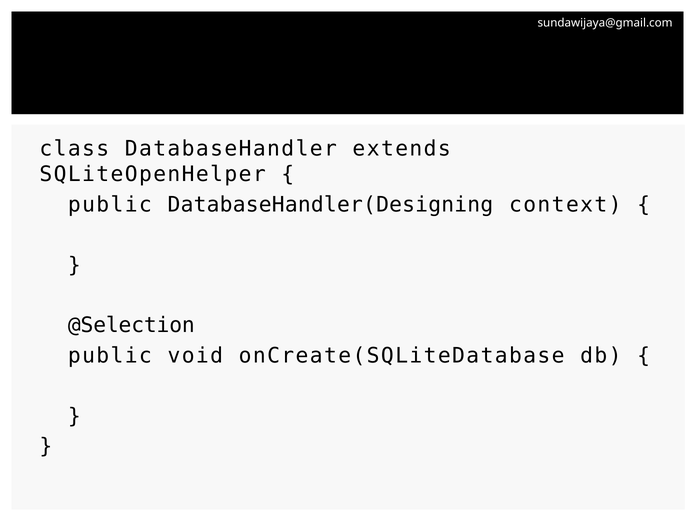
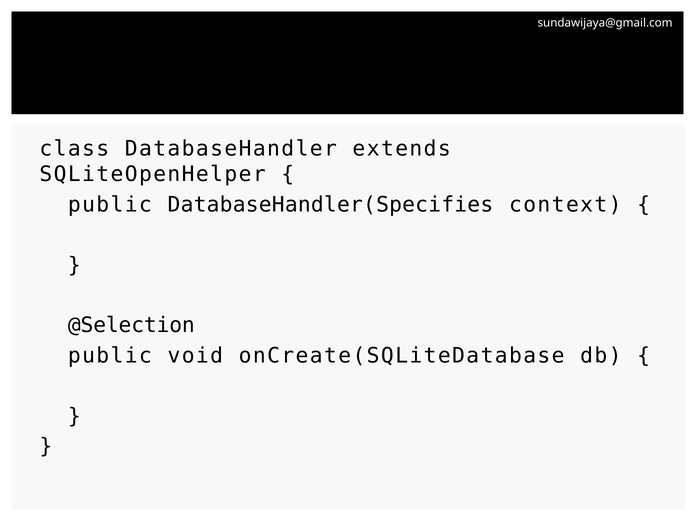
DatabaseHandler(Designing: DatabaseHandler(Designing -> DatabaseHandler(Specifies (330, 205)
